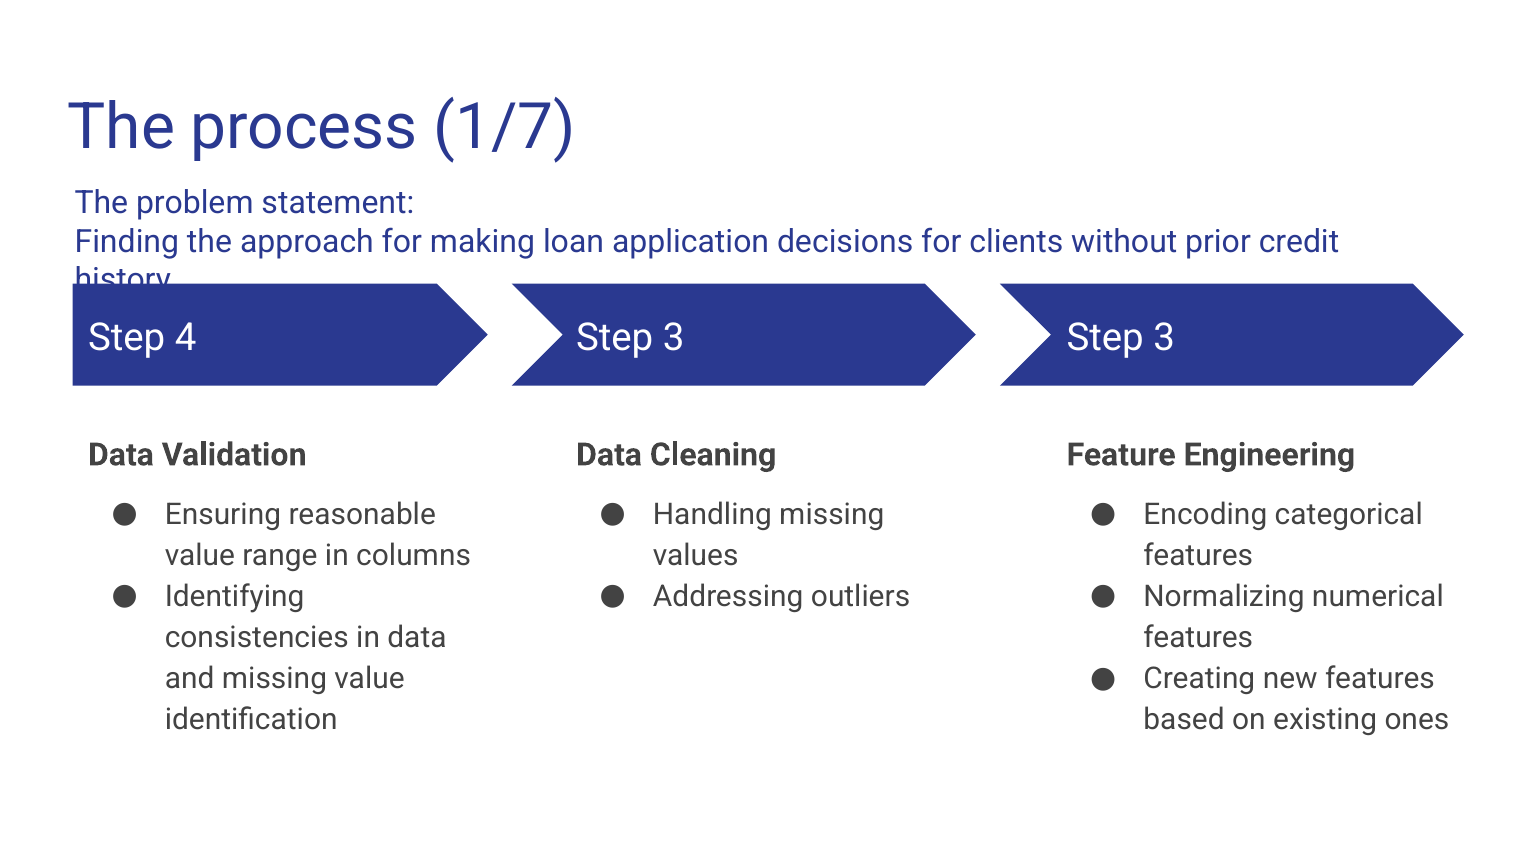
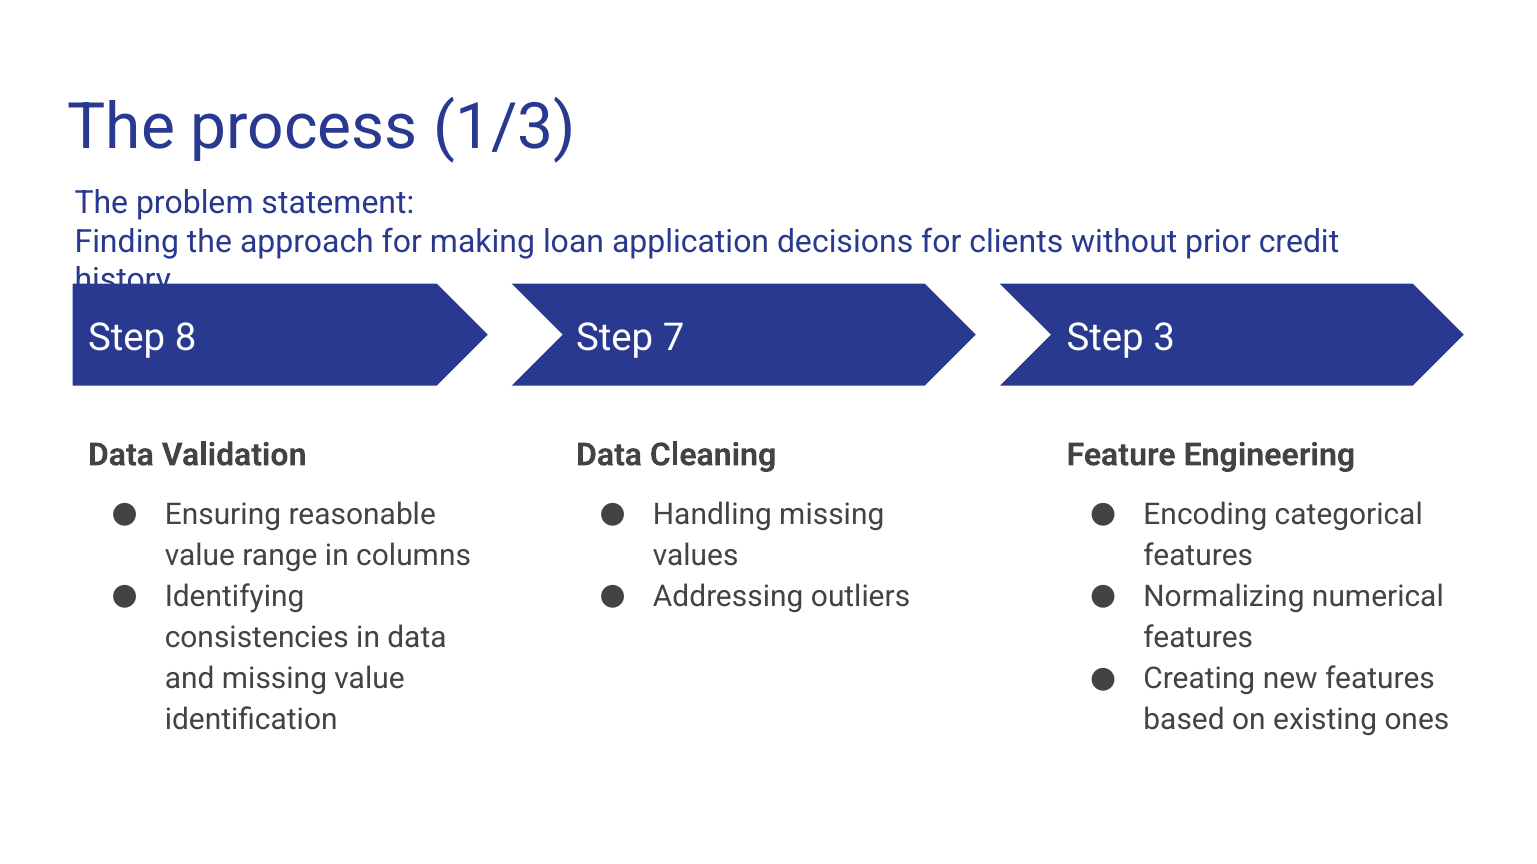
1/7: 1/7 -> 1/3 (505, 127)
4: 4 -> 8 (186, 338)
3: 3 -> 7 (674, 338)
